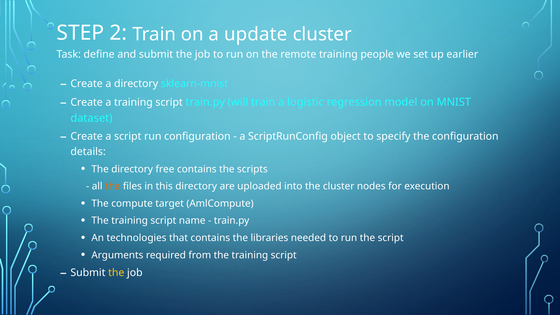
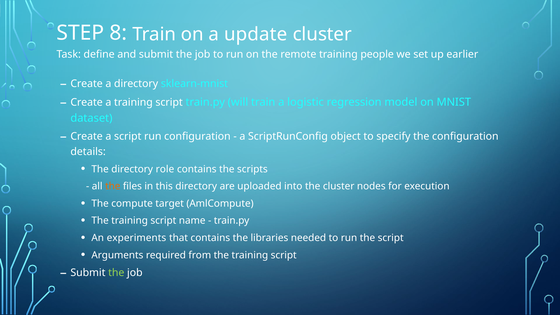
2: 2 -> 8 (118, 33)
free: free -> role (165, 169)
technologies: technologies -> experiments (136, 238)
the colour: yellow -> light green (116, 273)
